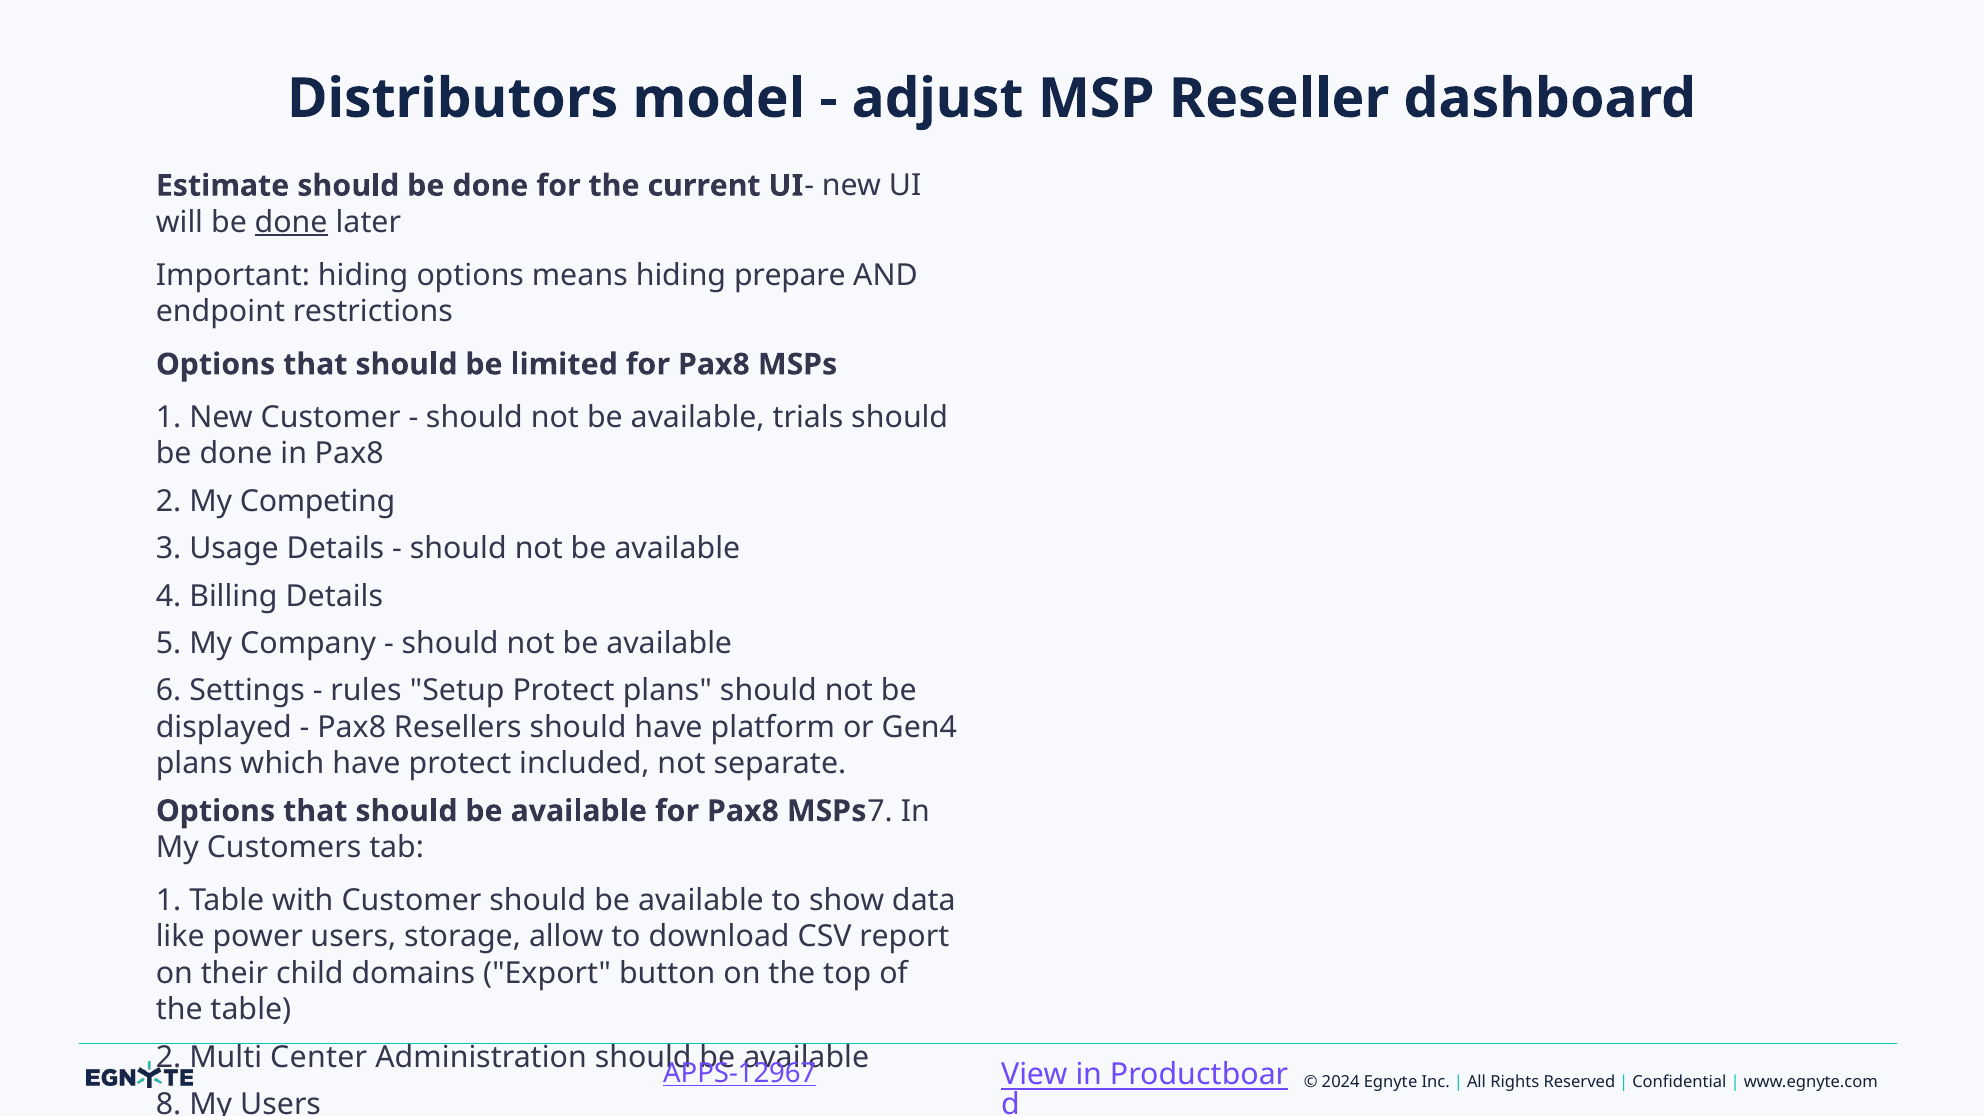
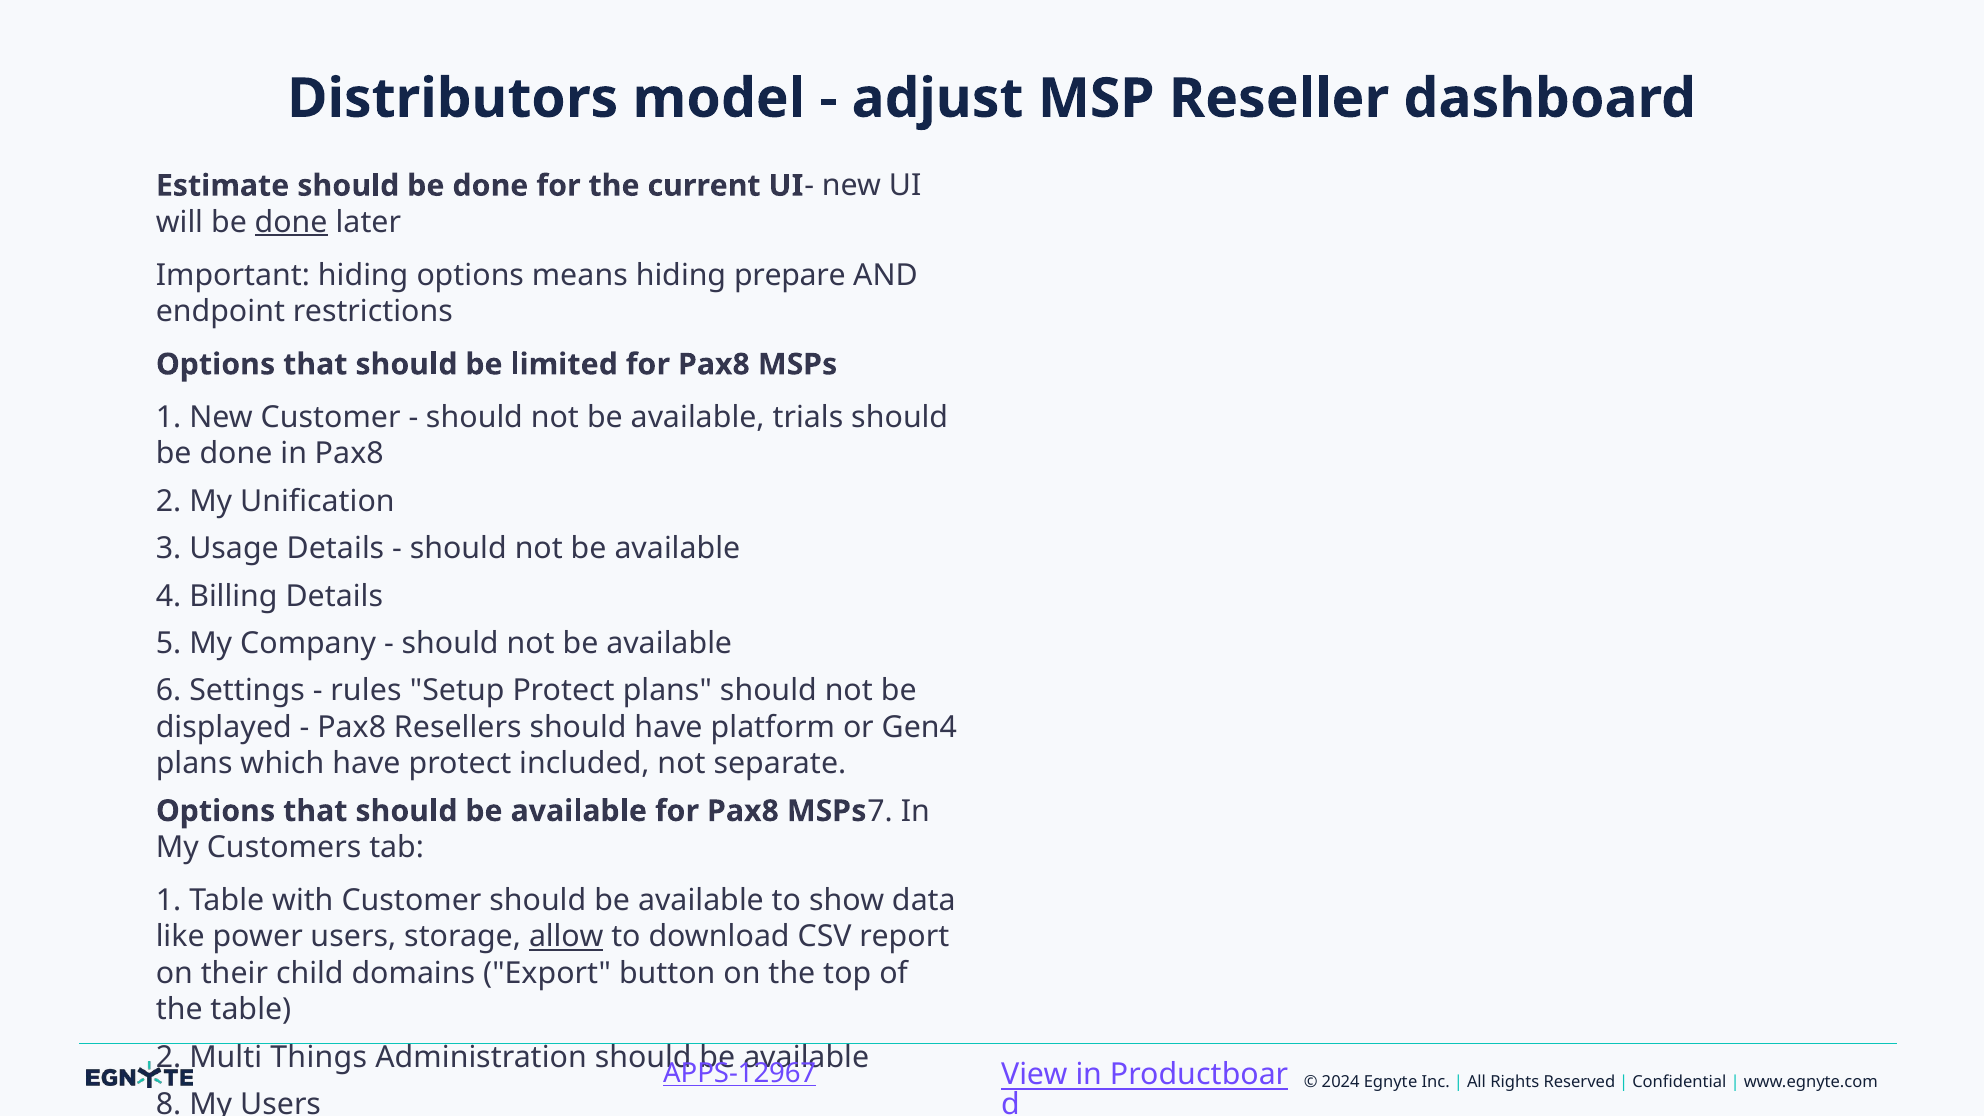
Competing: Competing -> Unification (317, 501)
allow underline: none -> present (566, 937)
Center: Center -> Things (319, 1057)
